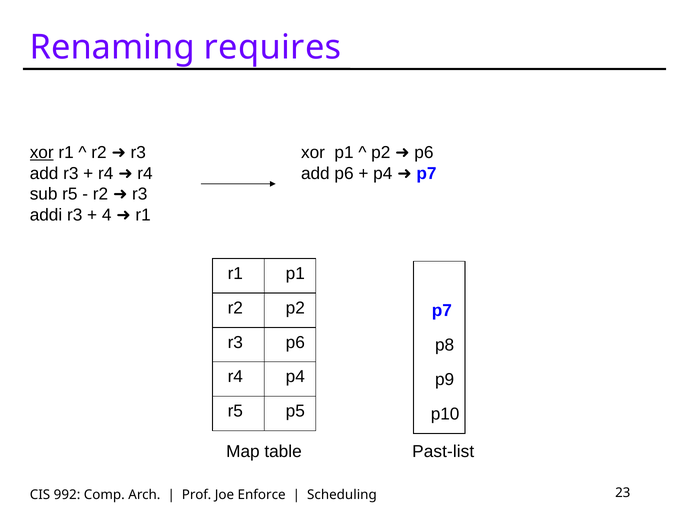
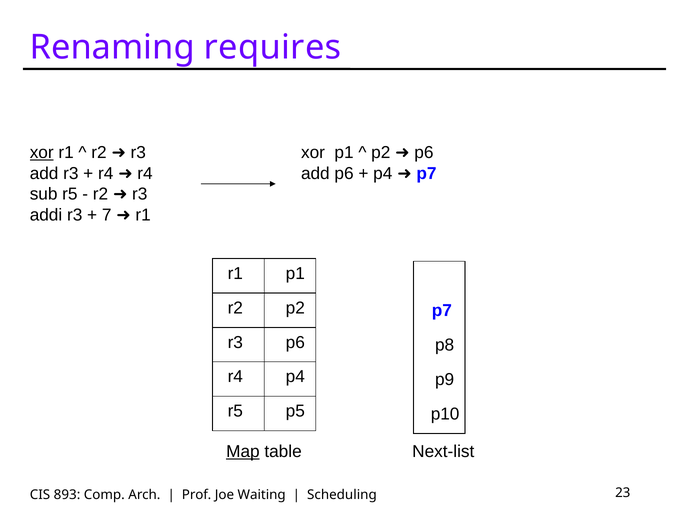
4: 4 -> 7 (107, 215)
Map underline: none -> present (243, 451)
Past-list: Past-list -> Next-list (443, 451)
992: 992 -> 893 (67, 495)
Enforce: Enforce -> Waiting (262, 495)
